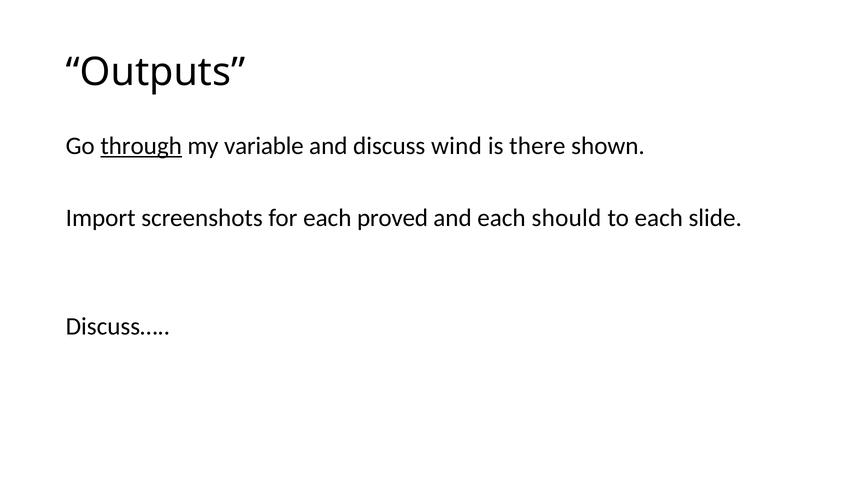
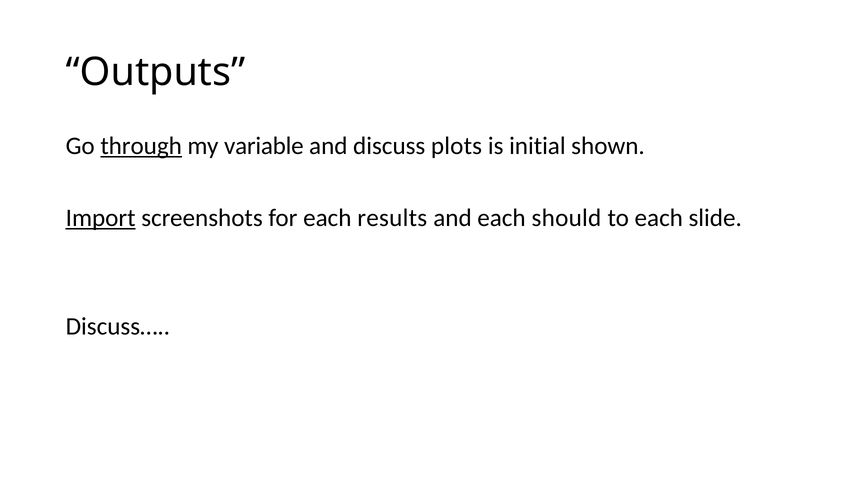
wind: wind -> plots (457, 146)
there: there -> initial (537, 146)
Import underline: none -> present (101, 218)
proved: proved -> results (392, 218)
